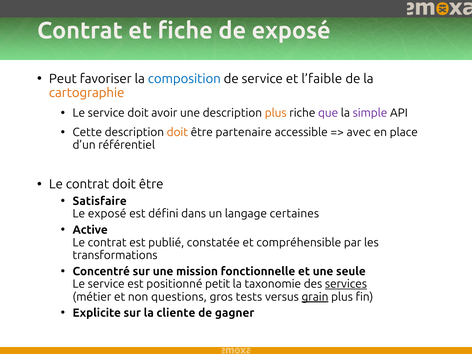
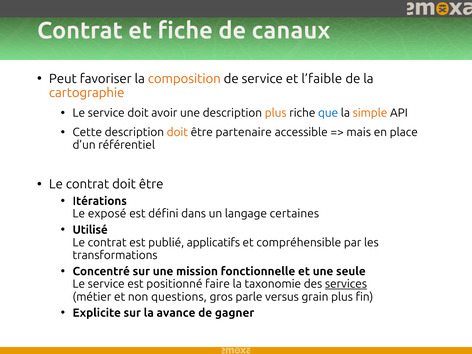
de exposé: exposé -> canaux (291, 31)
composition colour: blue -> orange (184, 79)
que colour: purple -> blue (328, 113)
simple colour: purple -> orange (370, 113)
avec: avec -> mais (359, 132)
Satisfaire: Satisfaire -> Itérations (100, 201)
Active: Active -> Utilisé (90, 230)
constatée: constatée -> applicatifs (213, 243)
petit: petit -> faire (218, 284)
tests: tests -> parle (249, 297)
grain underline: present -> none (315, 297)
cliente: cliente -> avance (176, 313)
